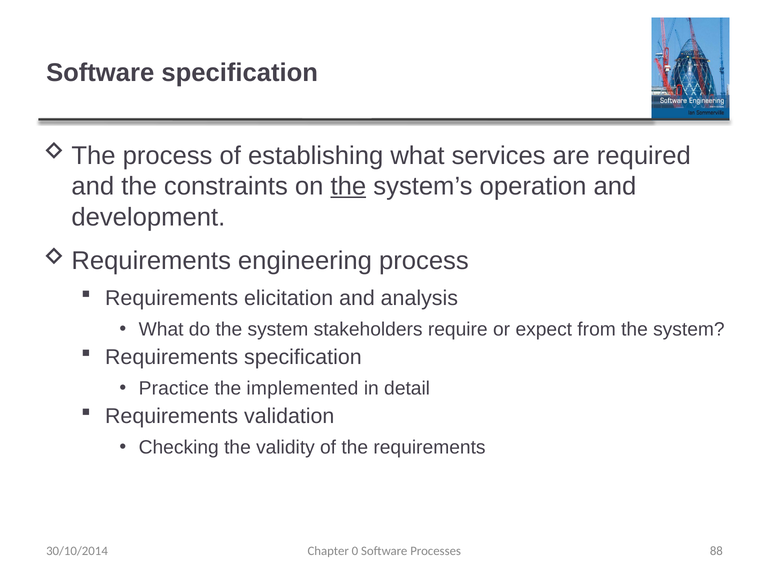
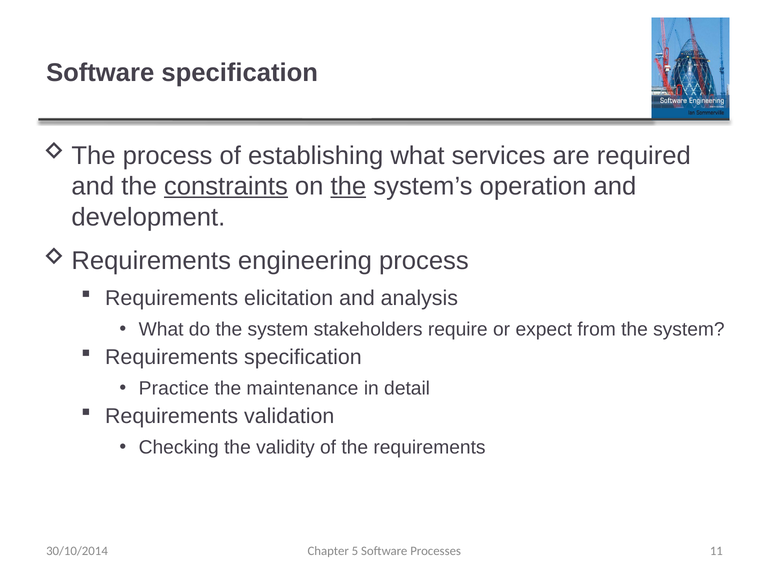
constraints underline: none -> present (226, 186)
implemented: implemented -> maintenance (302, 388)
0: 0 -> 5 (355, 551)
88: 88 -> 11 (716, 551)
